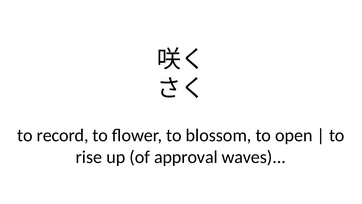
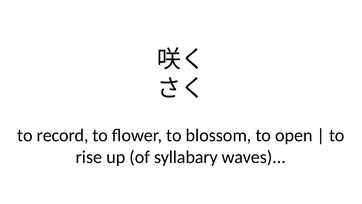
approval: approval -> syllabary (186, 157)
